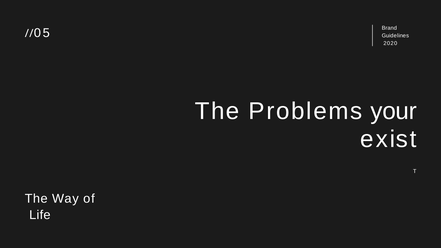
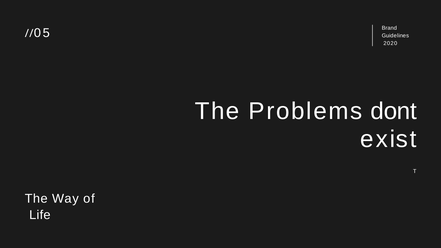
your: your -> dont (394, 111)
